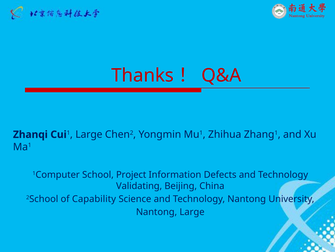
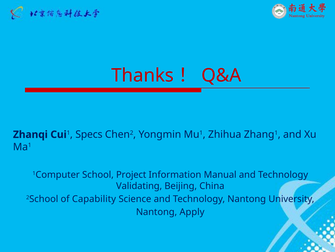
Large: Large -> Specs (89, 134)
Defects: Defects -> Manual (220, 174)
Nantong Large: Large -> Apply (192, 212)
